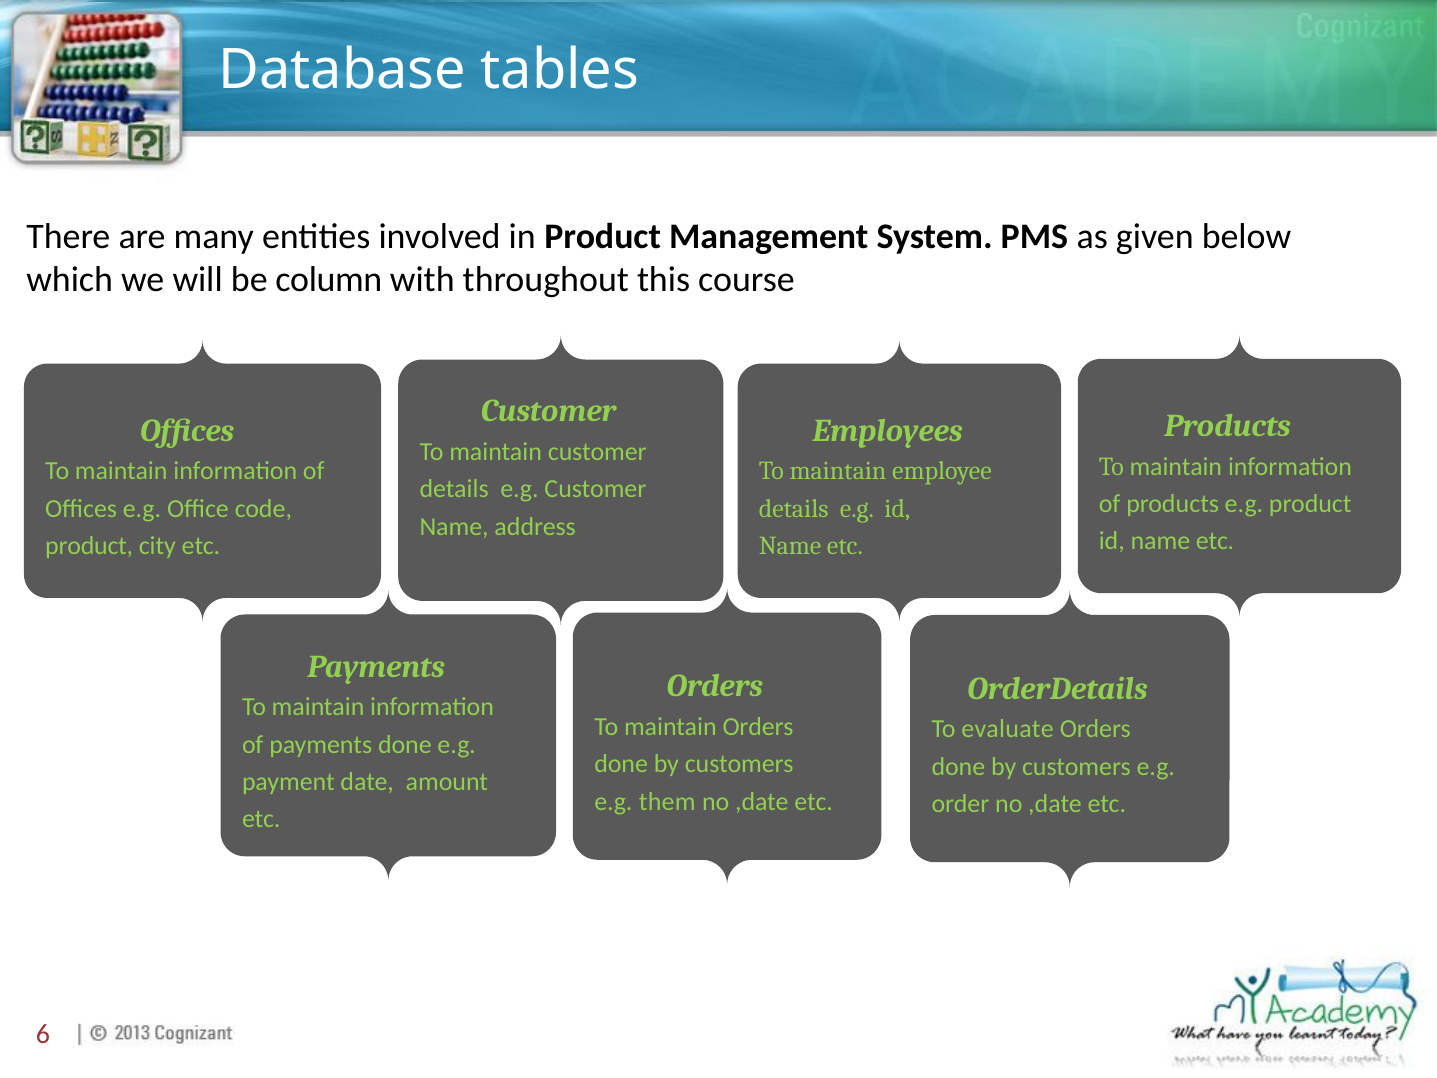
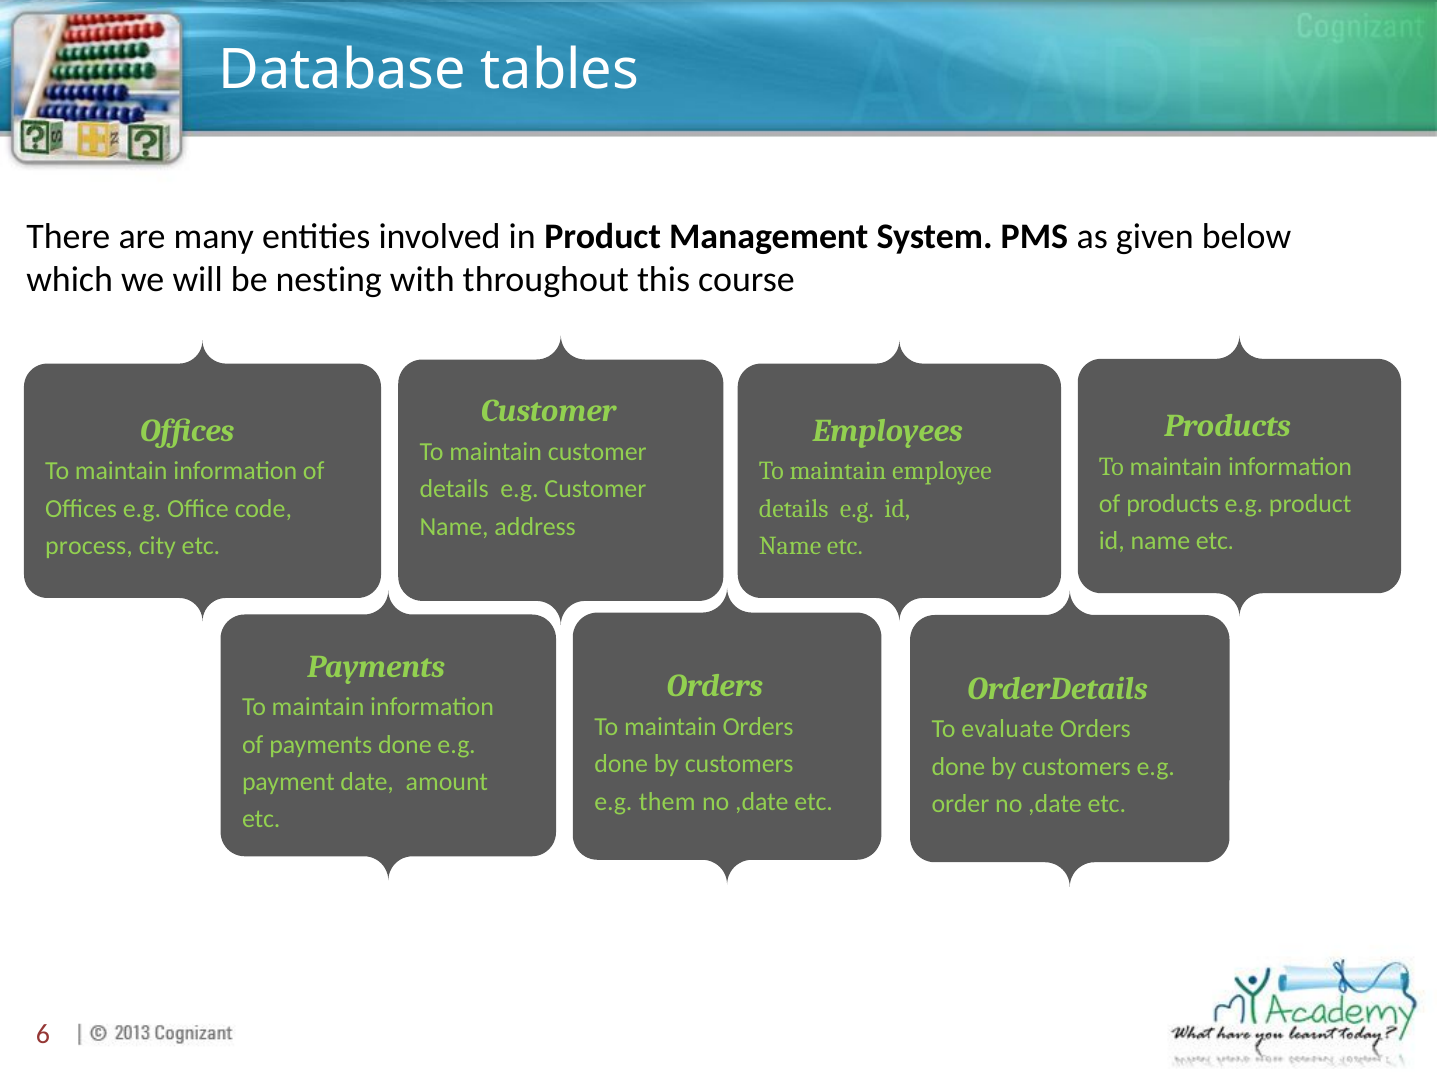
column: column -> nesting (329, 279)
product: product -> process (89, 546)
